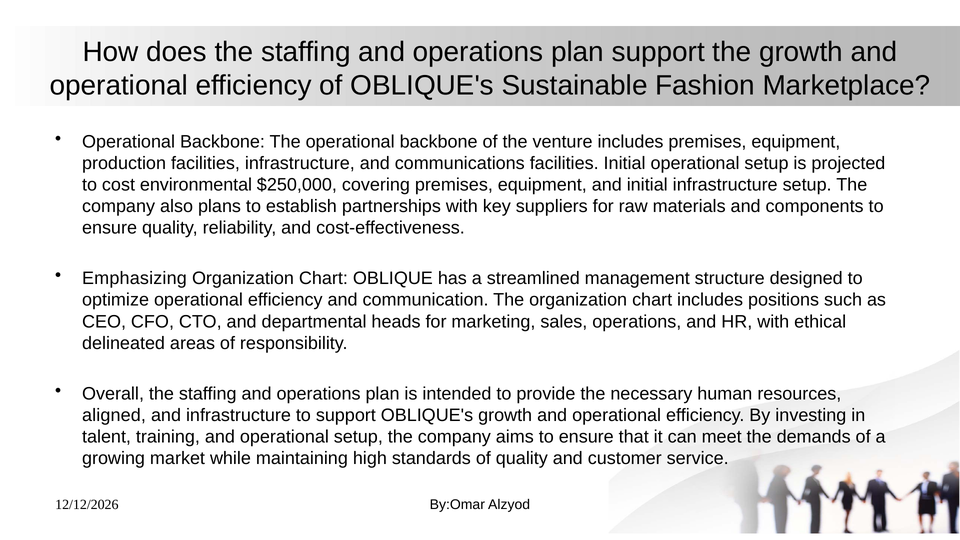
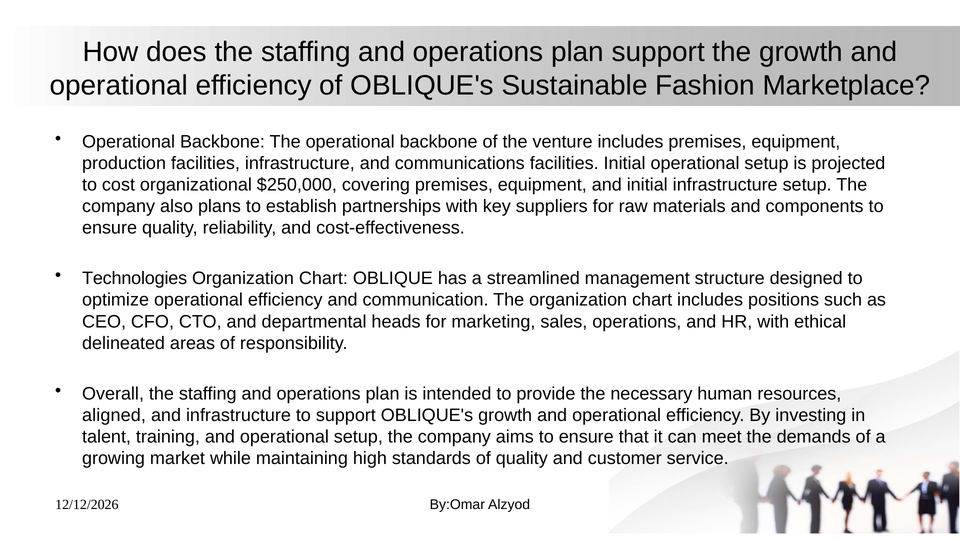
environmental: environmental -> organizational (196, 185)
Emphasizing: Emphasizing -> Technologies (135, 278)
